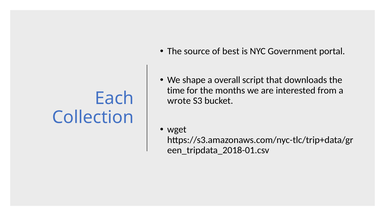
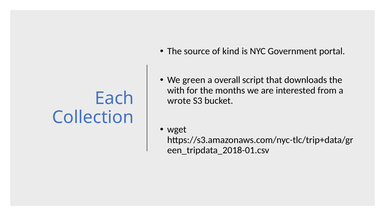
best: best -> kind (231, 51)
shape: shape -> green (194, 80)
time: time -> with (176, 91)
